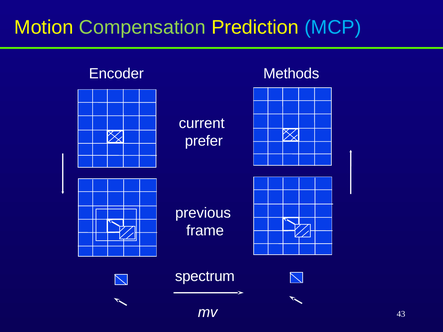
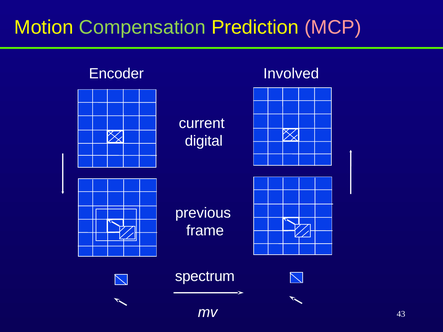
MCP colour: light blue -> pink (333, 27)
Methods: Methods -> Involved (291, 74)
prefer: prefer -> digital (204, 141)
